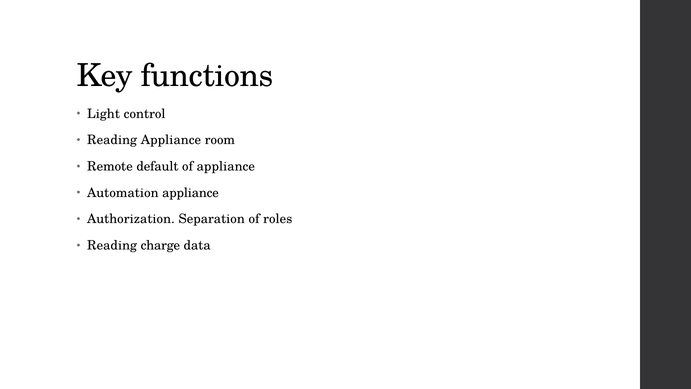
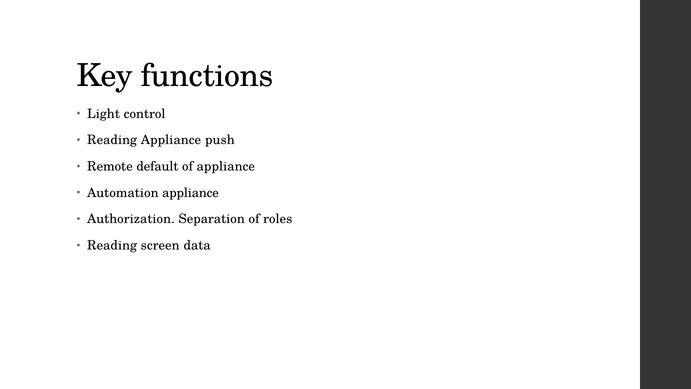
room: room -> push (220, 140)
charge: charge -> screen (160, 245)
